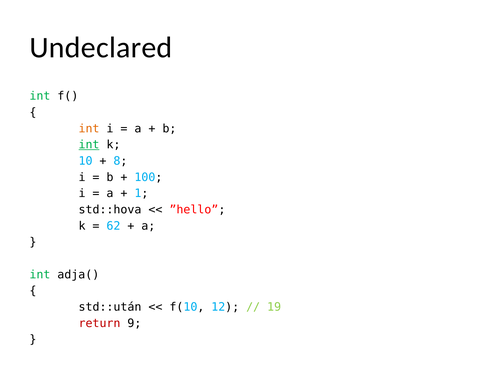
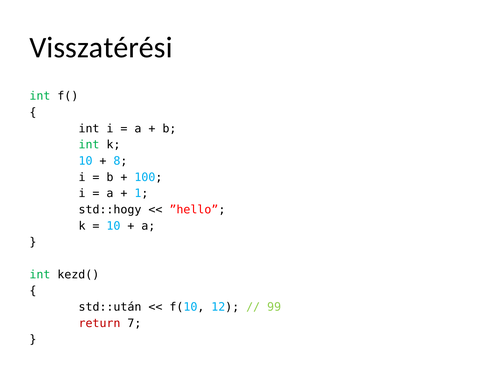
Undeclared: Undeclared -> Visszatérési (101, 48)
int colour: orange -> black (89, 129)
int underline: present -> none (89, 145)
std::hova: std::hova -> std::hogy (110, 210)
62: 62 -> 10 (113, 226)
adja(: adja( -> kezd( (78, 275)
19: 19 -> 99 (274, 307)
9: 9 -> 7 (134, 323)
